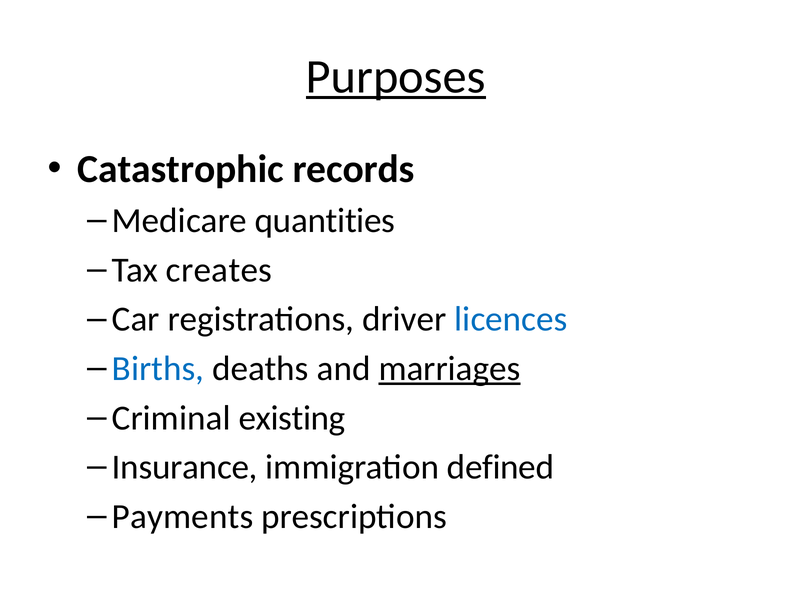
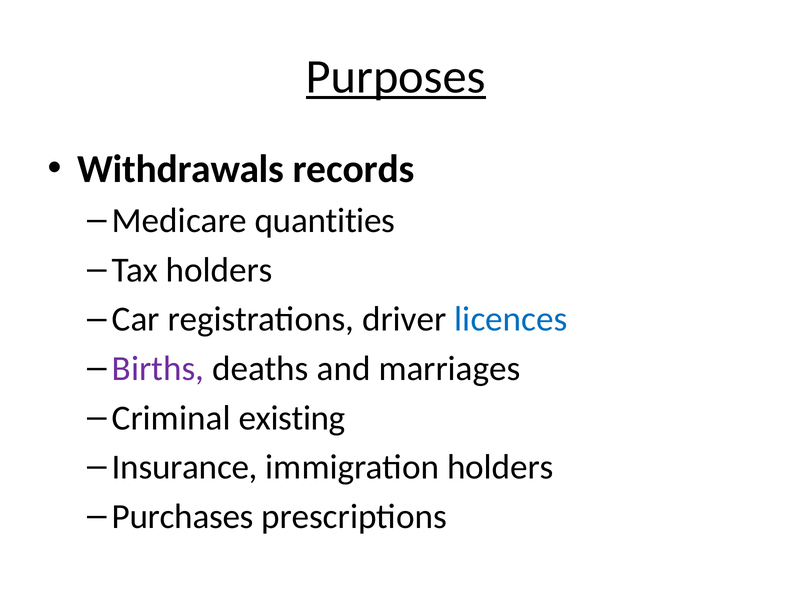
Catastrophic: Catastrophic -> Withdrawals (181, 169)
Tax creates: creates -> holders (219, 270)
Births colour: blue -> purple (158, 369)
marriages underline: present -> none (450, 369)
immigration defined: defined -> holders (500, 467)
Payments: Payments -> Purchases (183, 516)
